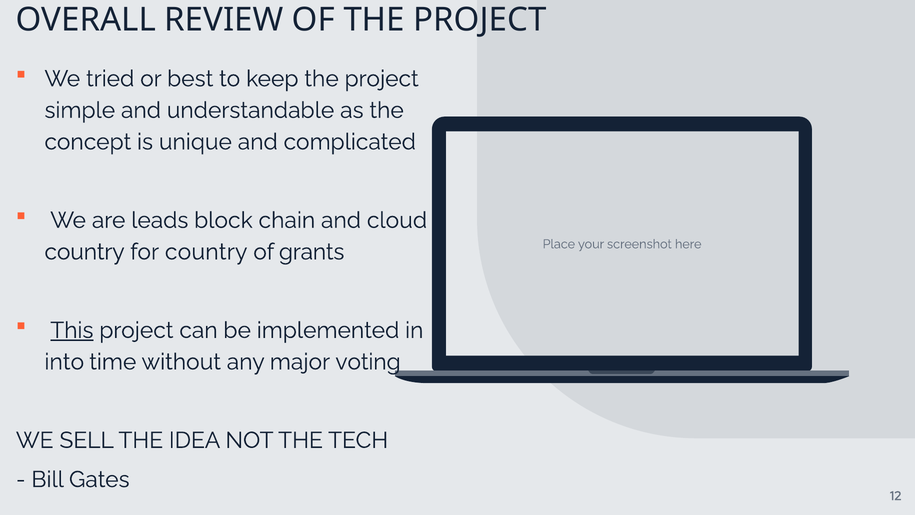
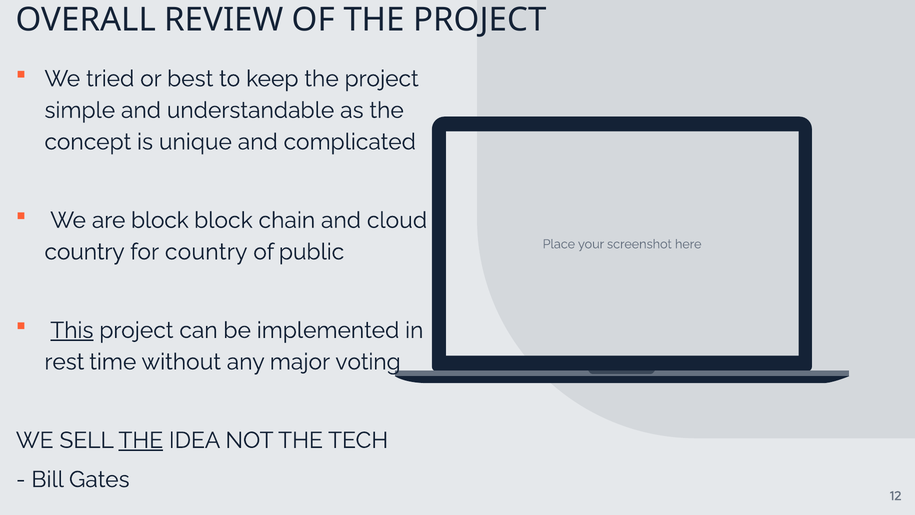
are leads: leads -> block (160, 220)
grants: grants -> public (312, 252)
into: into -> rest (64, 362)
THE underline: none -> present (141, 440)
